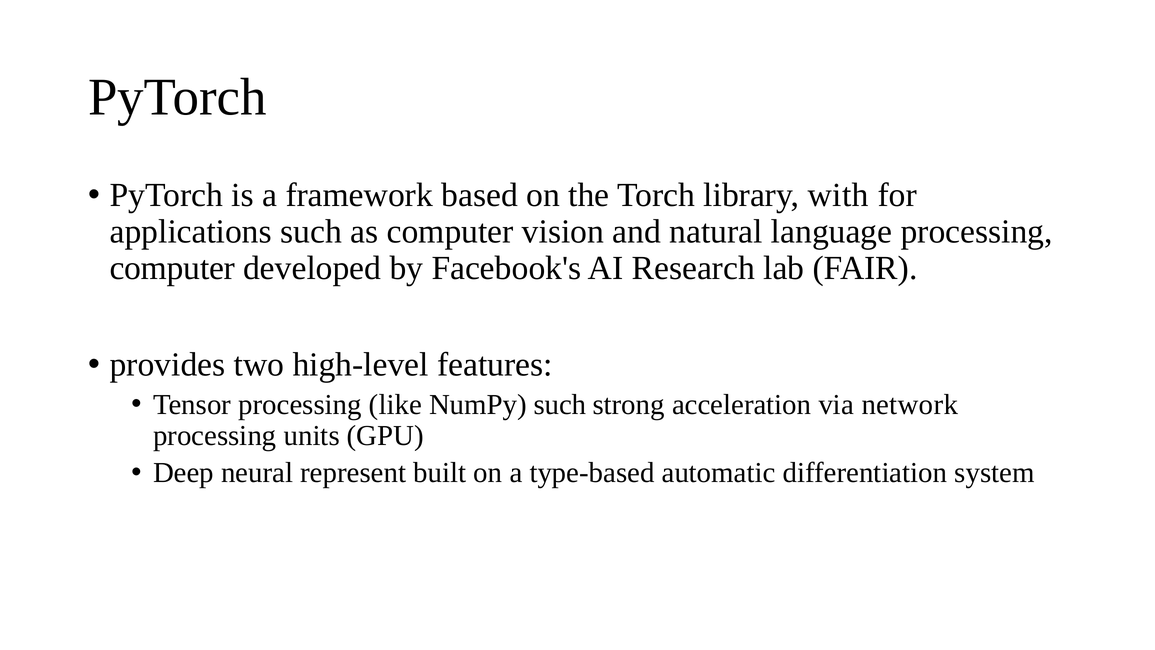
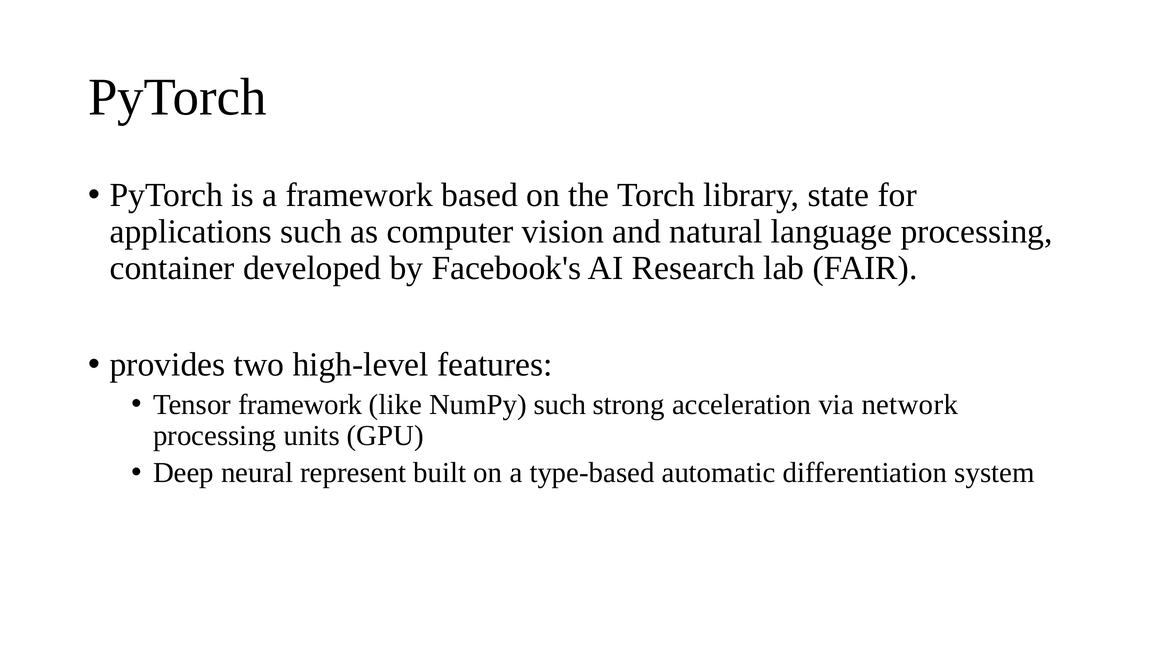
with: with -> state (838, 195)
computer: computer -> container (172, 268)
Tensor processing: processing -> framework (300, 404)
